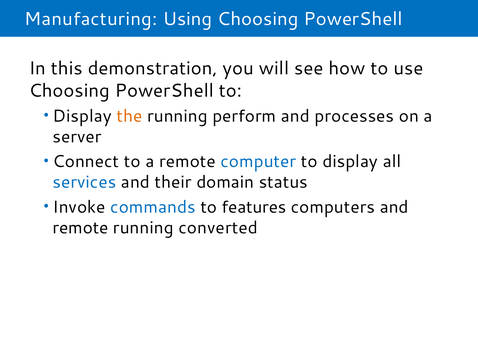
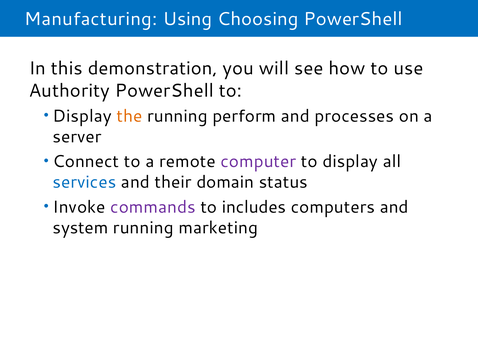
Choosing: Choosing -> Authority (69, 90)
computer colour: blue -> purple (258, 161)
commands colour: blue -> purple (153, 207)
features: features -> includes (254, 207)
remote: remote -> system (80, 227)
converted: converted -> marketing (218, 227)
